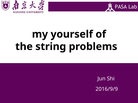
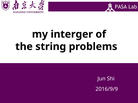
yourself: yourself -> interger (72, 34)
